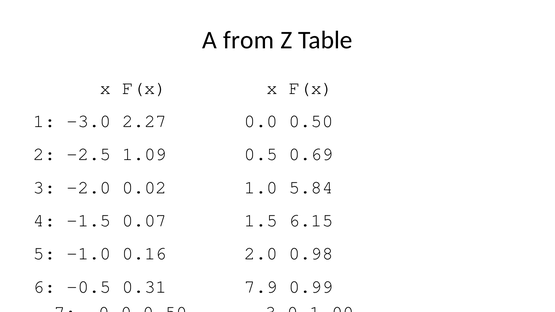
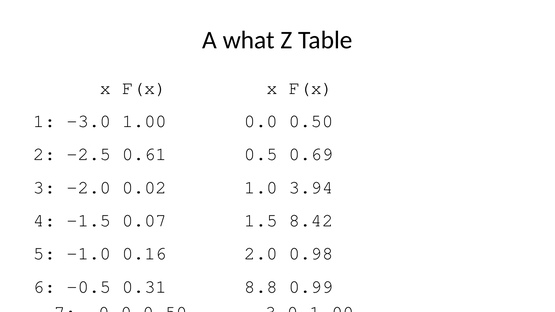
from: from -> what (249, 40)
-3.0 2.27: 2.27 -> 1.00 (144, 121)
1.09: 1.09 -> 0.61 (144, 154)
5.84: 5.84 -> 3.94 (311, 187)
6.15: 6.15 -> 8.42 (311, 221)
7.9: 7.9 -> 8.8 (261, 287)
